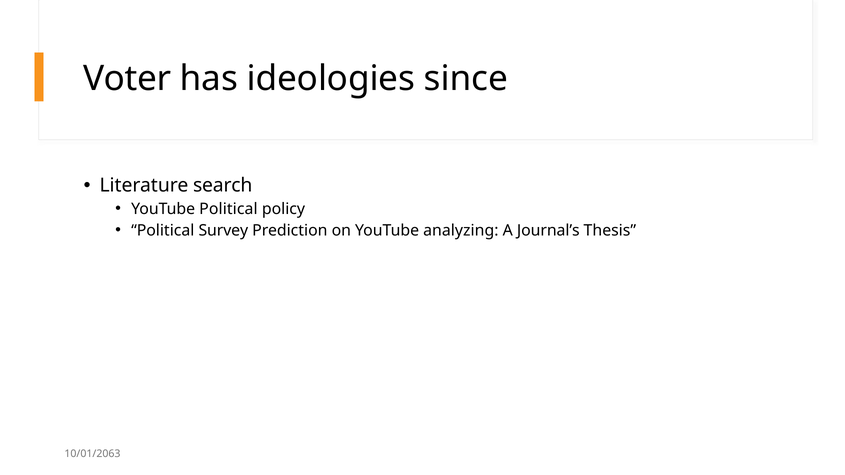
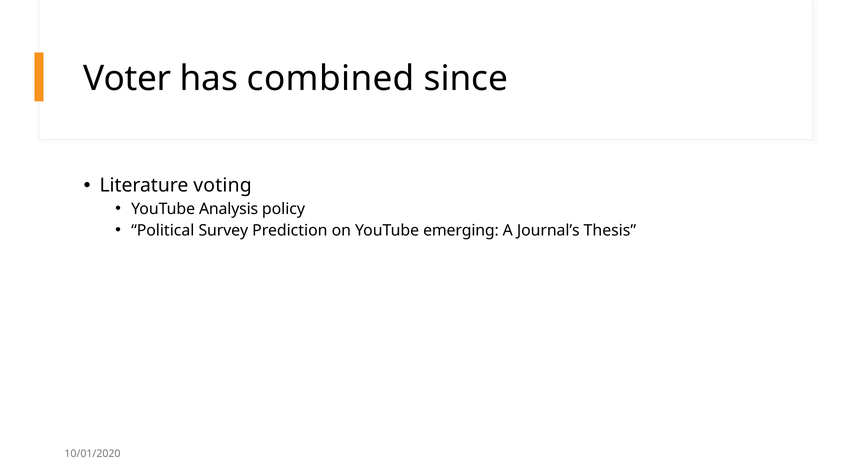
ideologies: ideologies -> combined (331, 79)
search: search -> voting (223, 186)
YouTube Political: Political -> Analysis (229, 209)
analyzing: analyzing -> emerging (461, 230)
10/01/2063: 10/01/2063 -> 10/01/2020 (92, 454)
